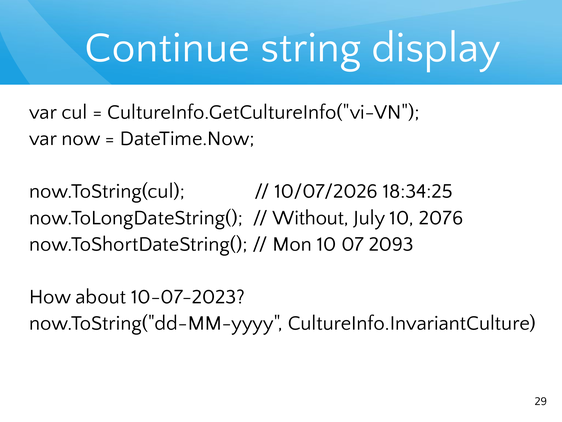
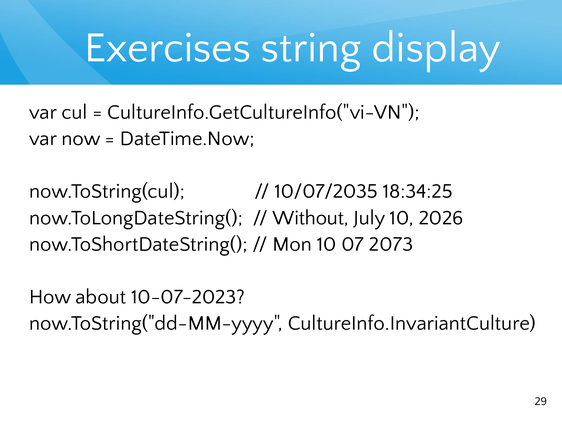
Continue: Continue -> Exercises (168, 47)
10/07/2026: 10/07/2026 -> 10/07/2035 (326, 191)
2076: 2076 -> 2026 (441, 217)
2093: 2093 -> 2073 (391, 244)
